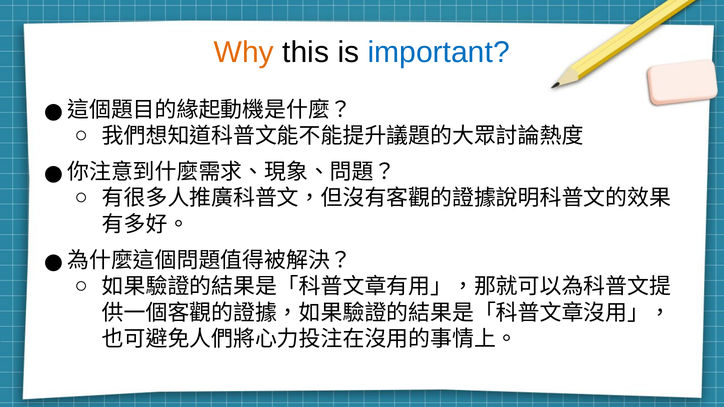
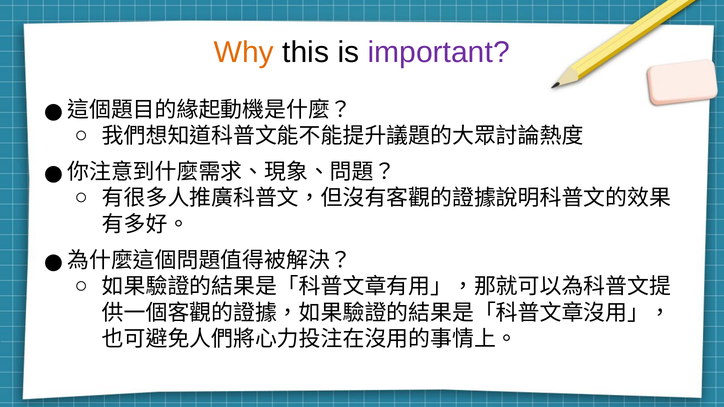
important colour: blue -> purple (439, 52)
